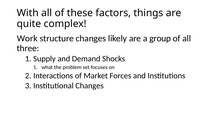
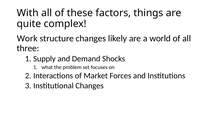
group: group -> world (160, 39)
